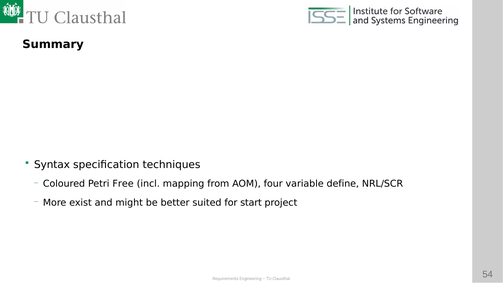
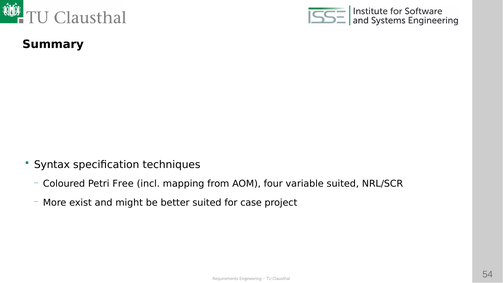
variable define: define -> suited (343, 184)
start: start -> case (251, 203)
